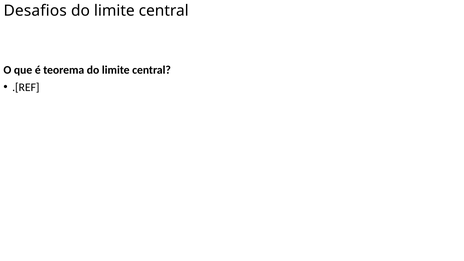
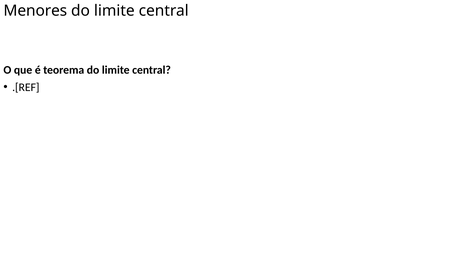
Desafios: Desafios -> Menores (35, 11)
